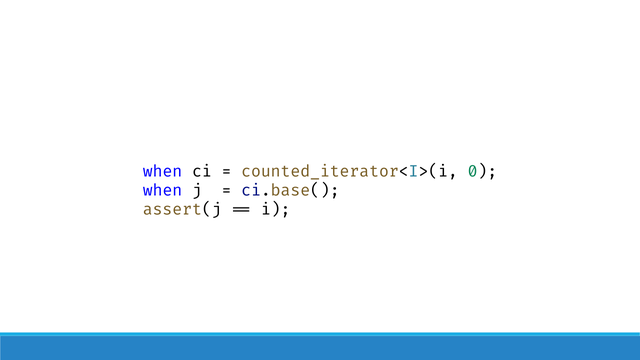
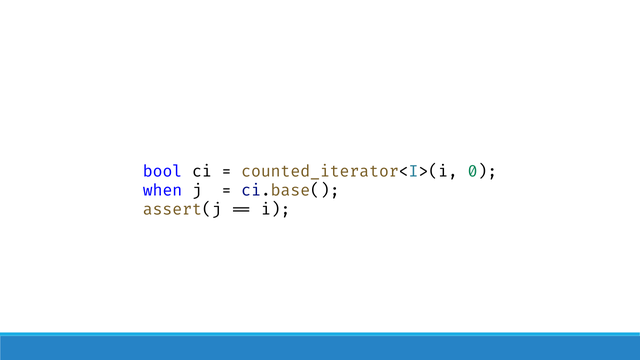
when: when -> bool (163, 171)
